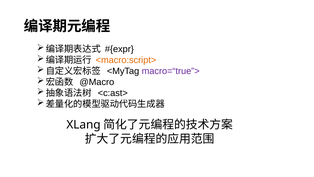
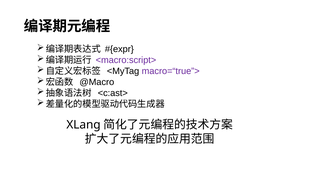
<macro:script> colour: orange -> purple (126, 60)
